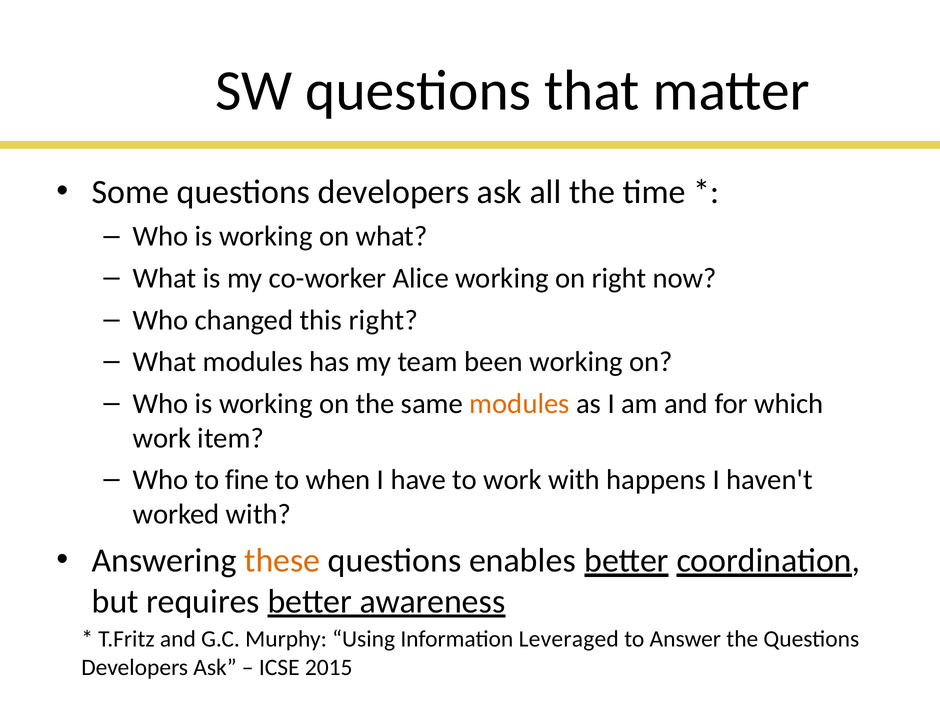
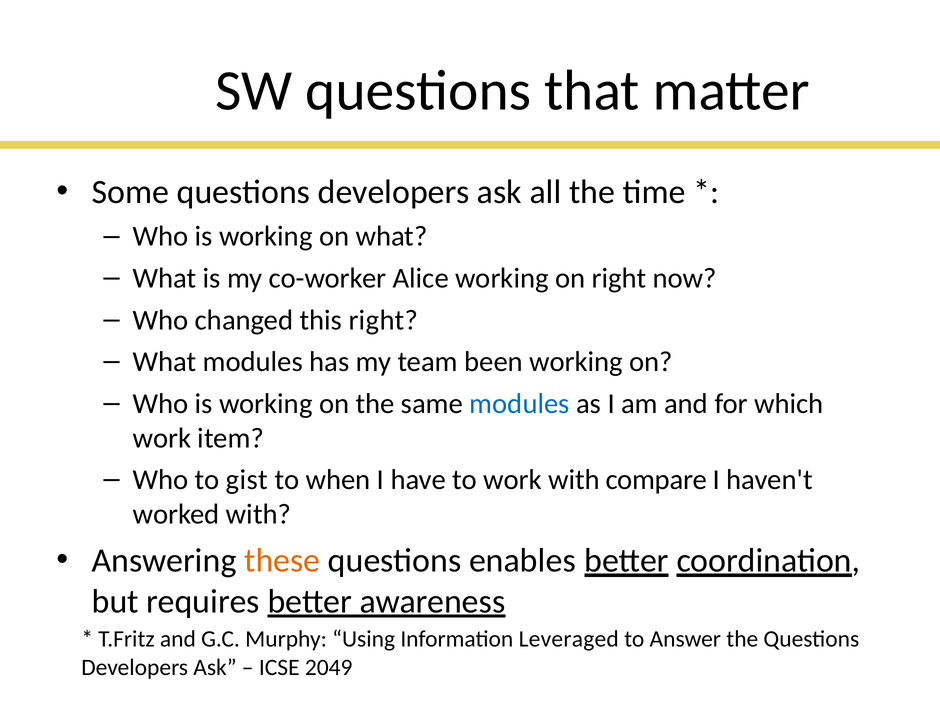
modules colour: orange -> blue (520, 404)
fine: fine -> gist (247, 480)
happens: happens -> compare (656, 480)
2015: 2015 -> 2049 (329, 667)
